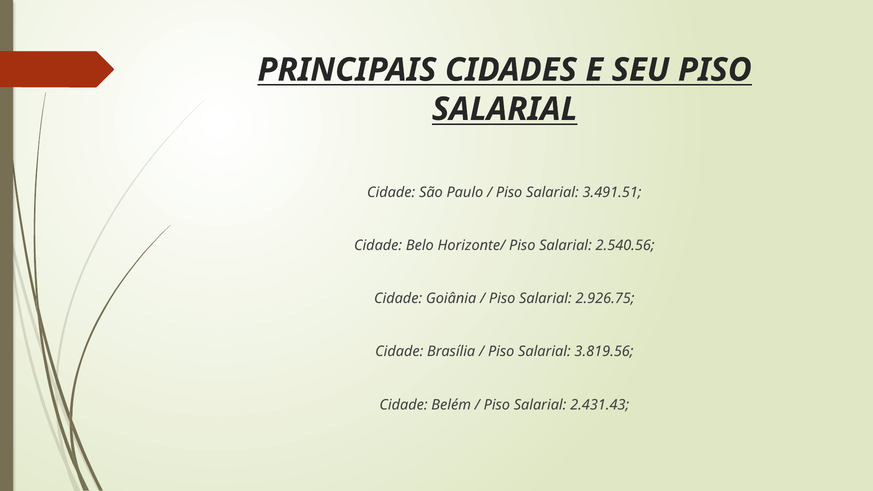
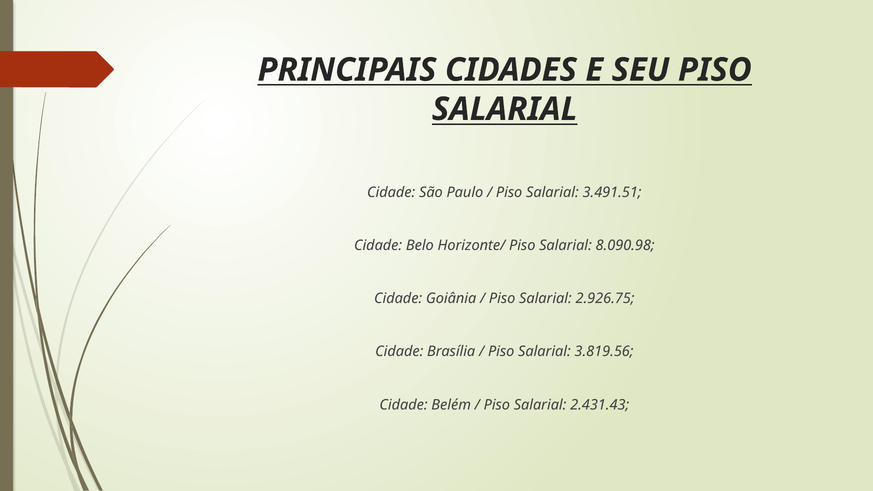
2.540.56: 2.540.56 -> 8.090.98 (625, 245)
